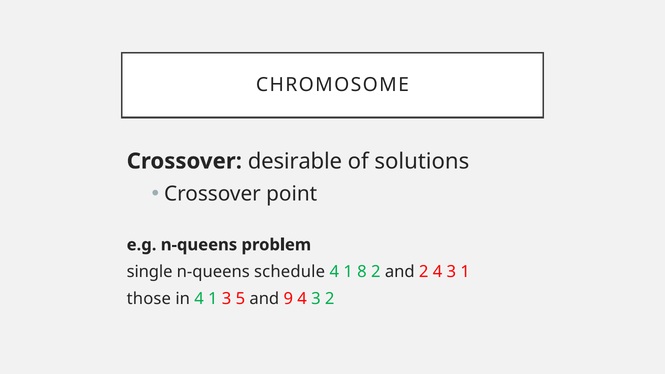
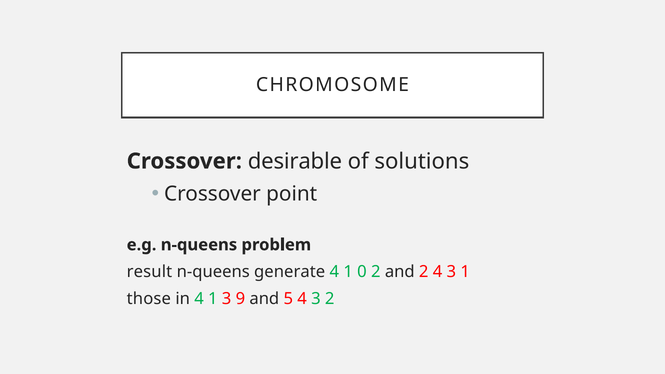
single: single -> result (149, 272)
schedule: schedule -> generate (290, 272)
8: 8 -> 0 (362, 272)
5: 5 -> 9 (240, 299)
9: 9 -> 5 (288, 299)
